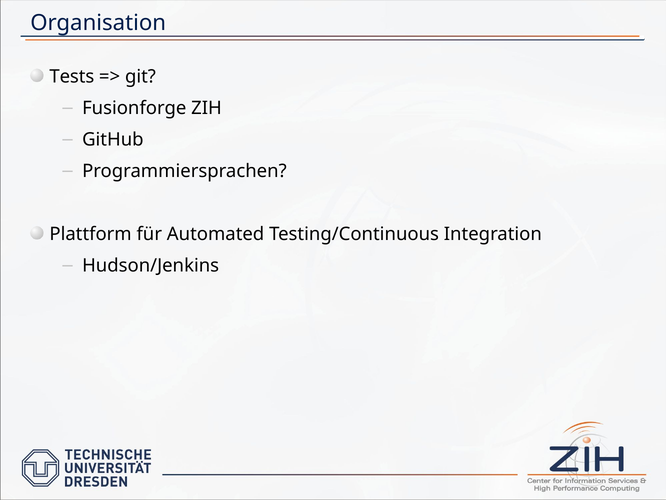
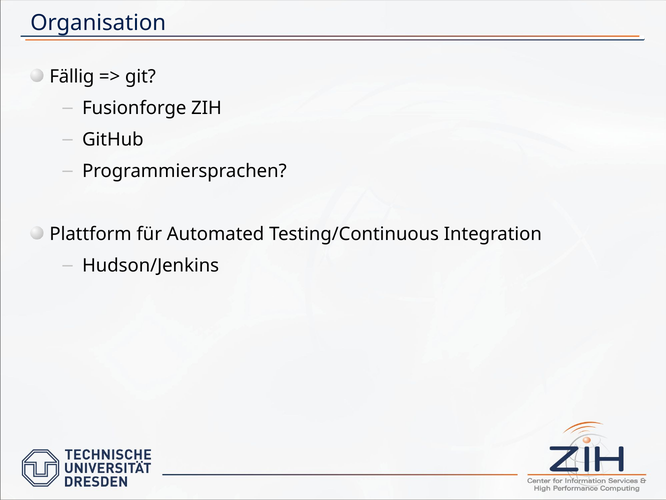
Tests: Tests -> Fällig (72, 77)
